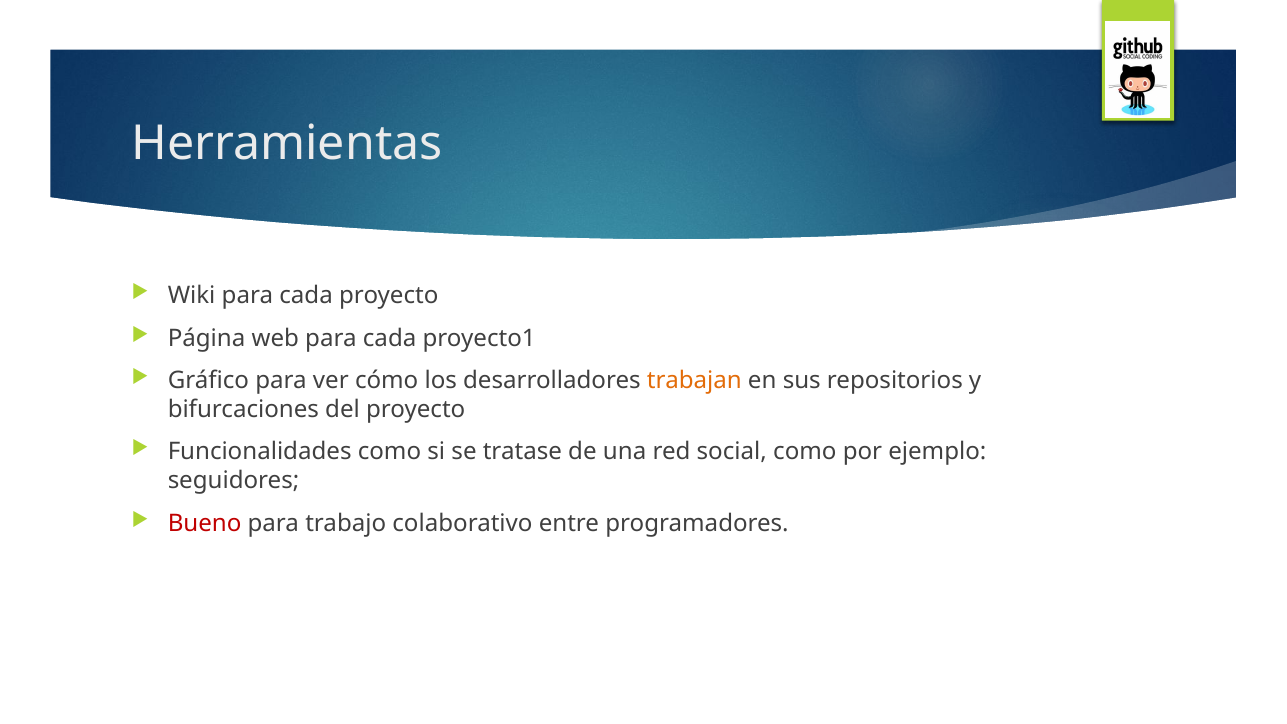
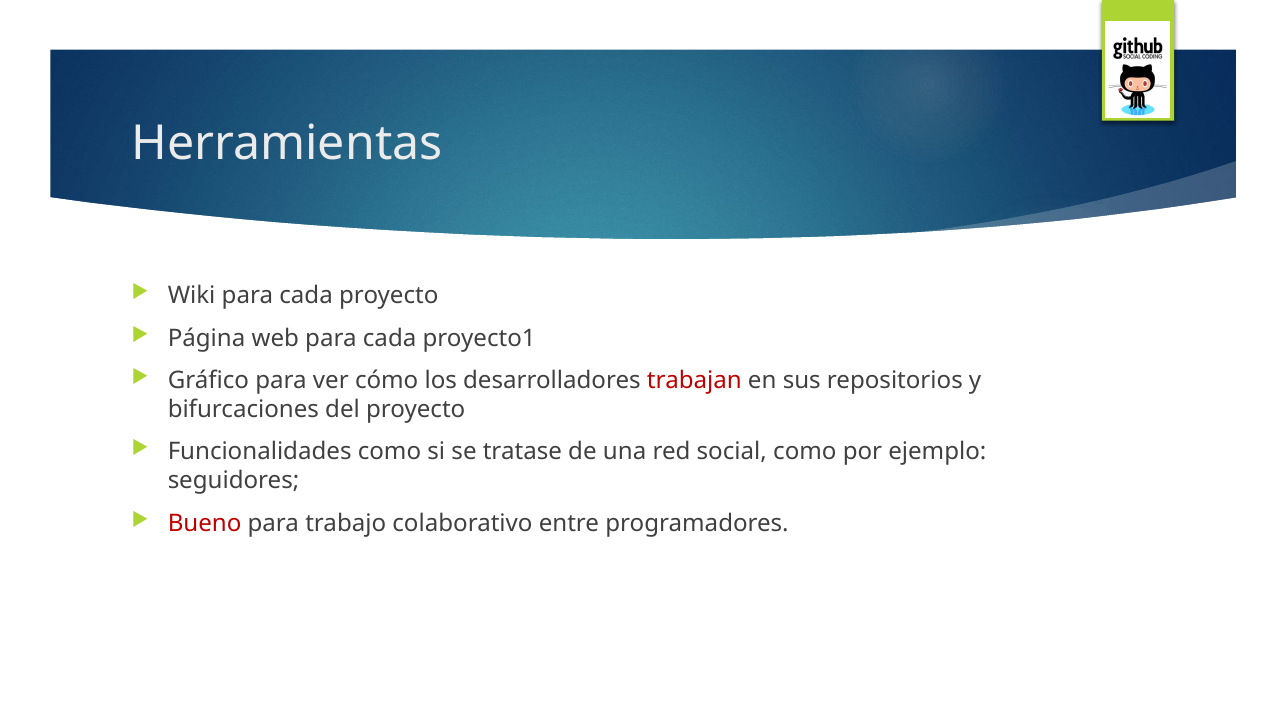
trabajan colour: orange -> red (694, 381)
